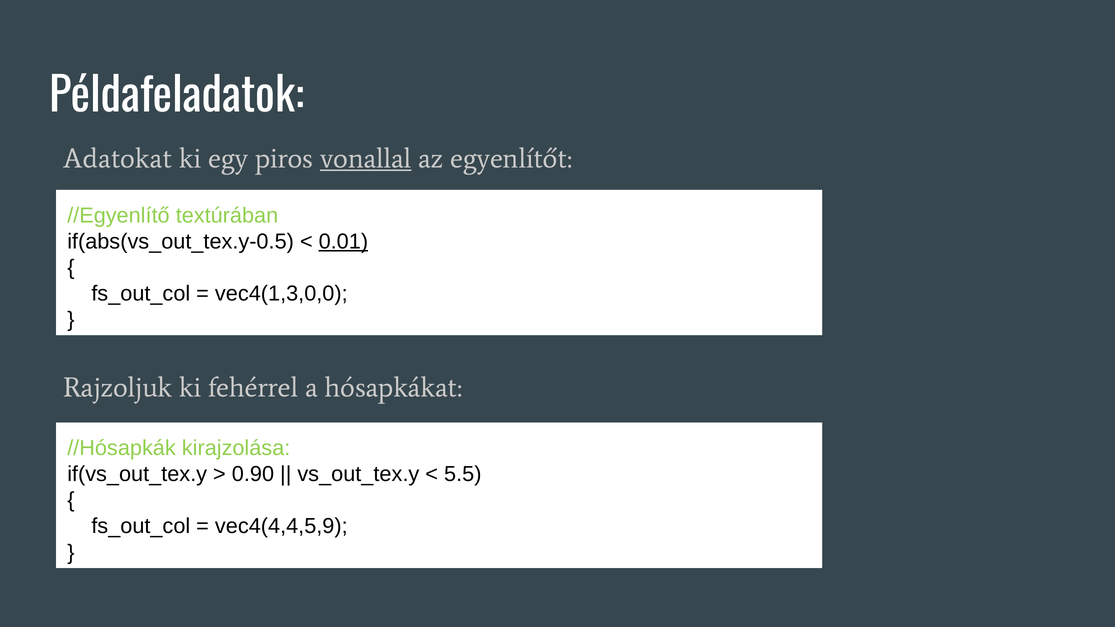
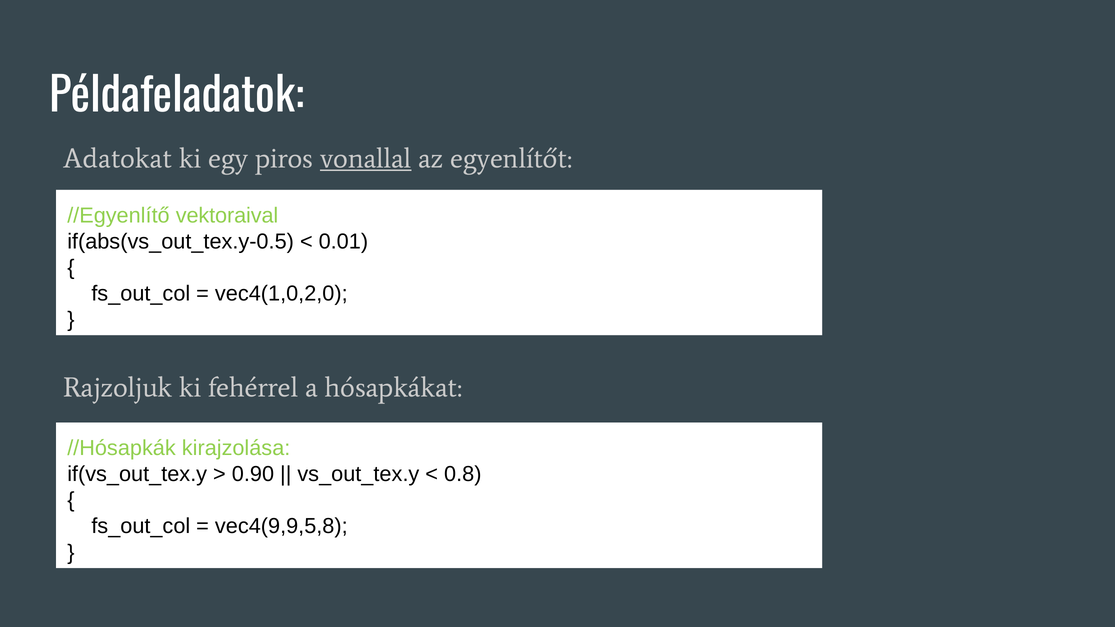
textúrában: textúrában -> vektoraival (227, 216)
0.01 underline: present -> none (343, 242)
vec4(1,3,0,0: vec4(1,3,0,0 -> vec4(1,0,2,0 (281, 294)
5.5: 5.5 -> 0.8 (463, 474)
vec4(4,4,5,9: vec4(4,4,5,9 -> vec4(9,9,5,8 (281, 527)
